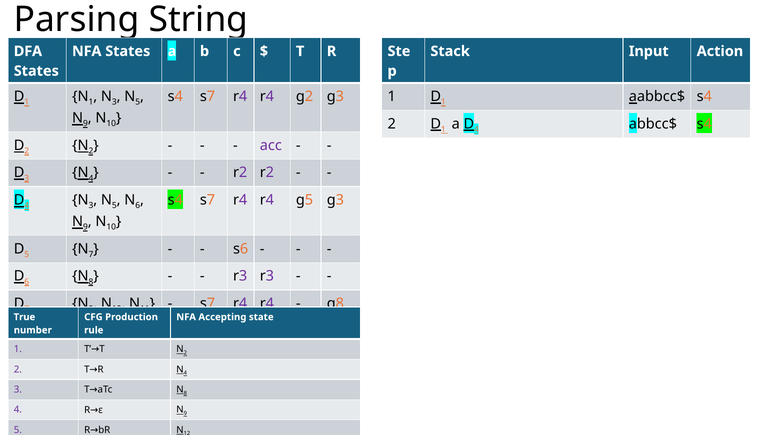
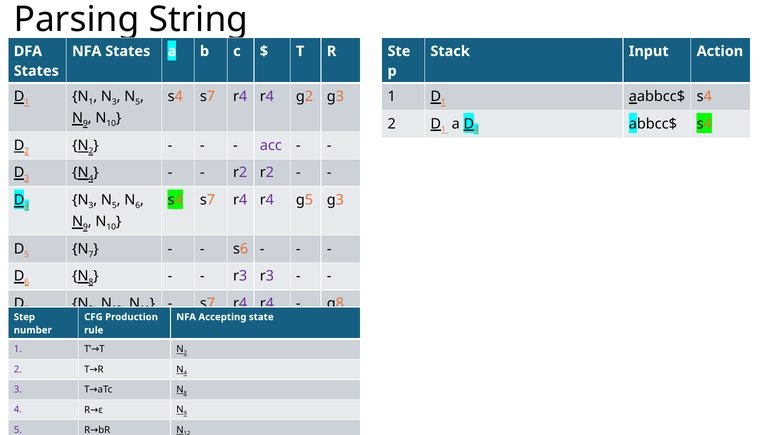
True: True -> Step (24, 317)
